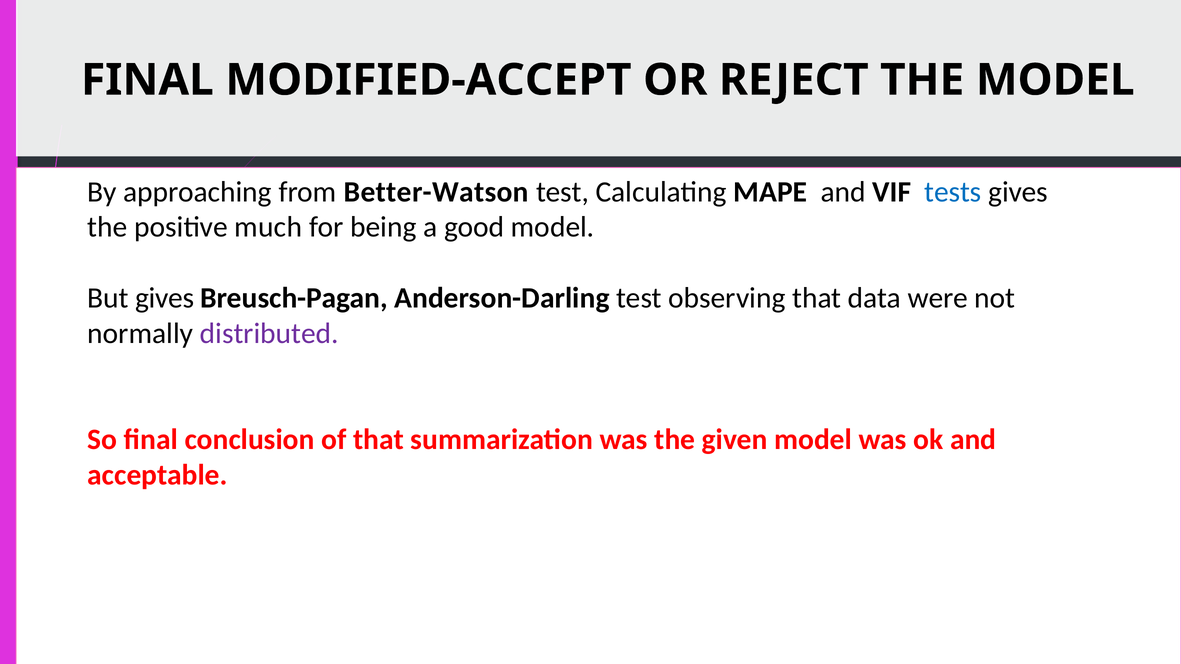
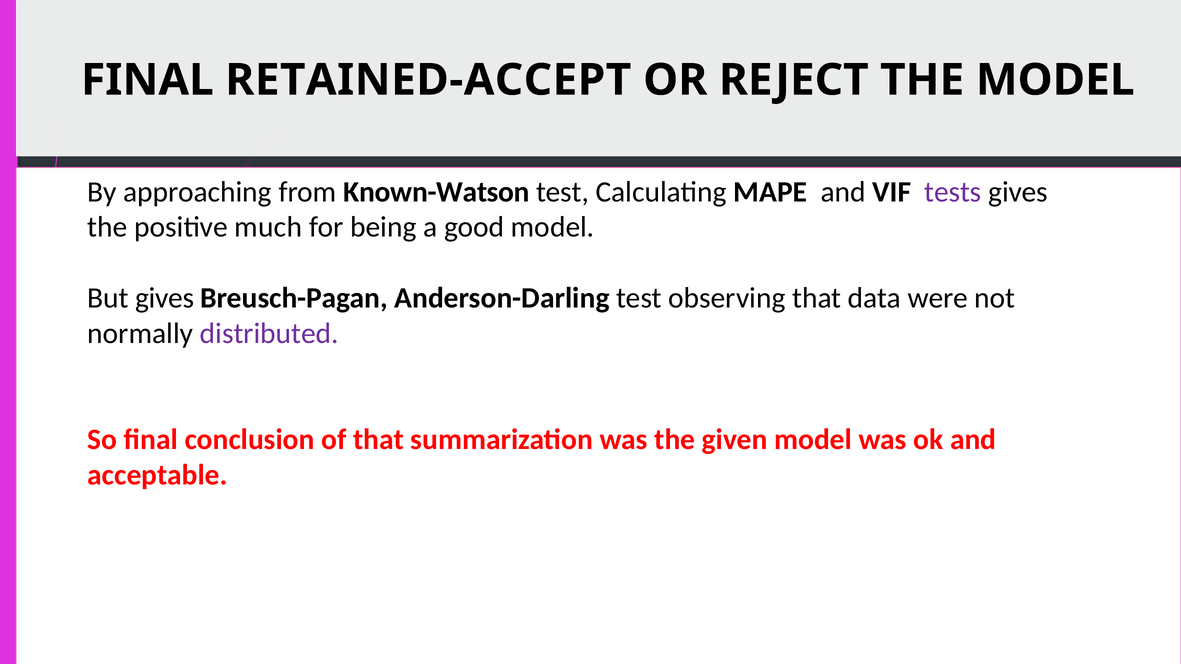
MODIFIED-ACCEPT: MODIFIED-ACCEPT -> RETAINED-ACCEPT (428, 80)
Better-Watson: Better-Watson -> Known-Watson (437, 192)
tests colour: blue -> purple (953, 192)
